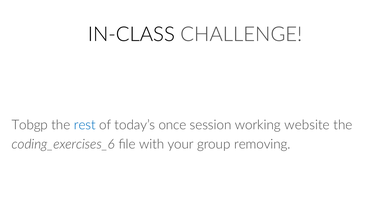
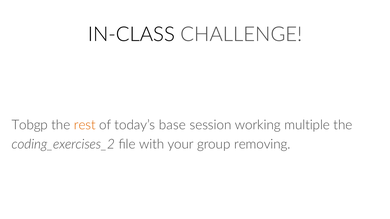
rest colour: blue -> orange (85, 125)
once: once -> base (172, 125)
website: website -> multiple (307, 125)
coding_exercises_6: coding_exercises_6 -> coding_exercises_2 (63, 144)
